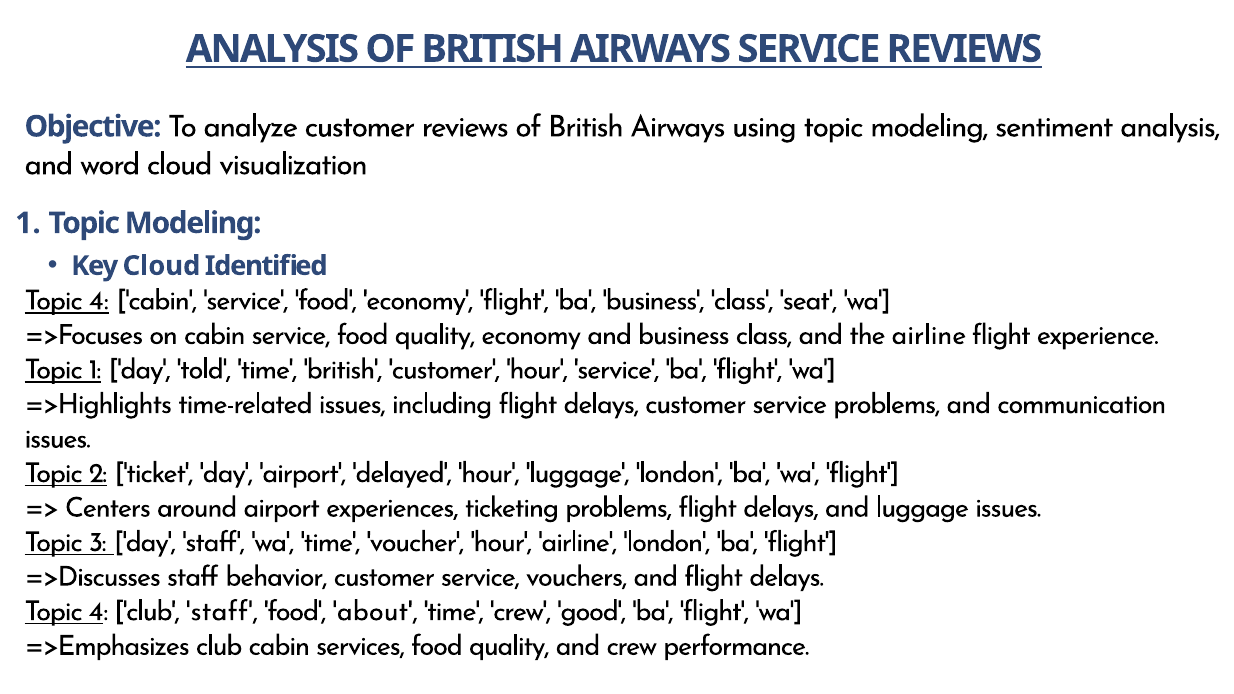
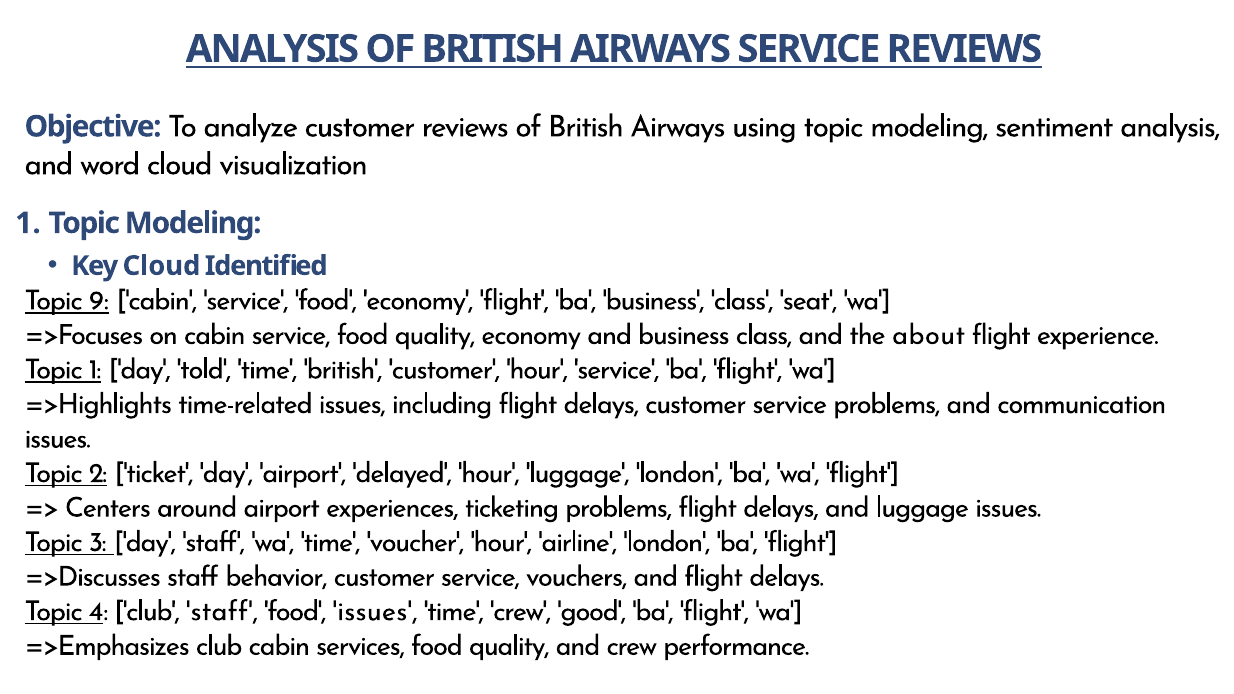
4: 4 -> 9 (99, 300)
the airline: airline -> about (929, 335)
food about: about -> issues (375, 611)
